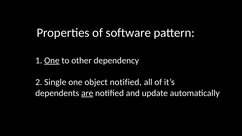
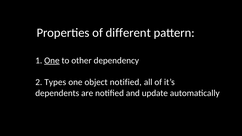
software: software -> different (128, 33)
Single: Single -> Types (55, 82)
are underline: present -> none (87, 93)
